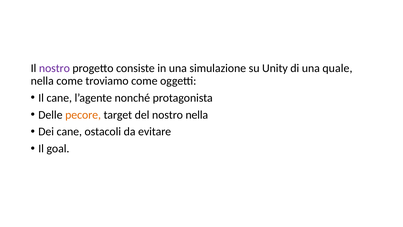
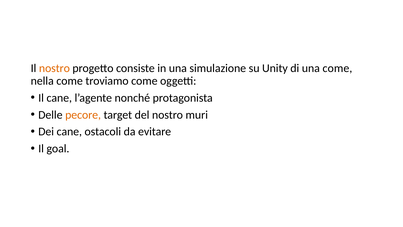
nostro colour: purple -> orange (54, 68)
una quale: quale -> come (337, 68)
nostro nella: nella -> muri (197, 115)
